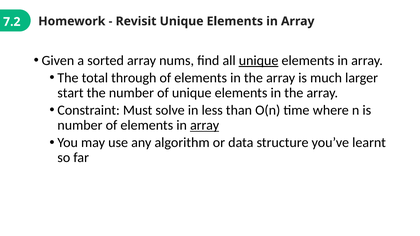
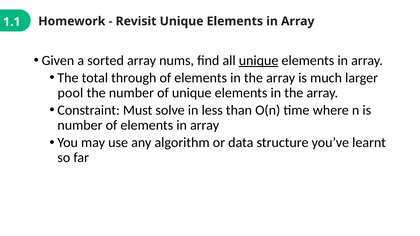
7.2: 7.2 -> 1.1 (12, 22)
start: start -> pool (70, 93)
array underline: present -> none (205, 125)
